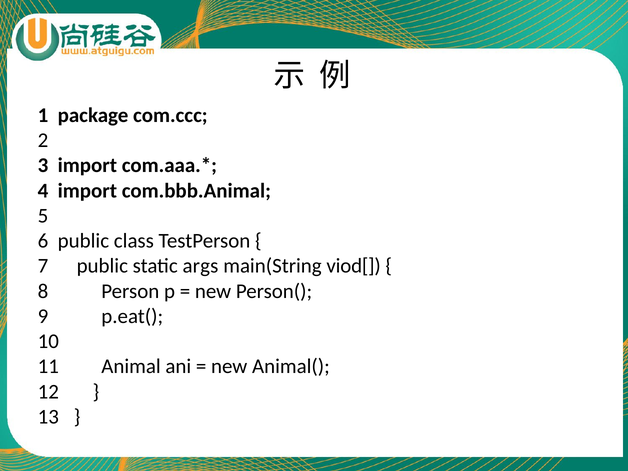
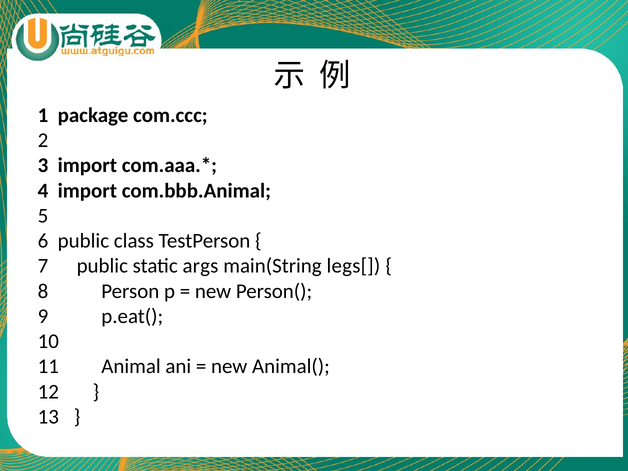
viod[: viod[ -> legs[ (353, 266)
